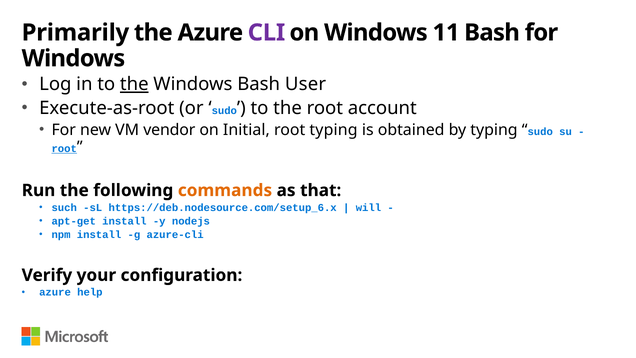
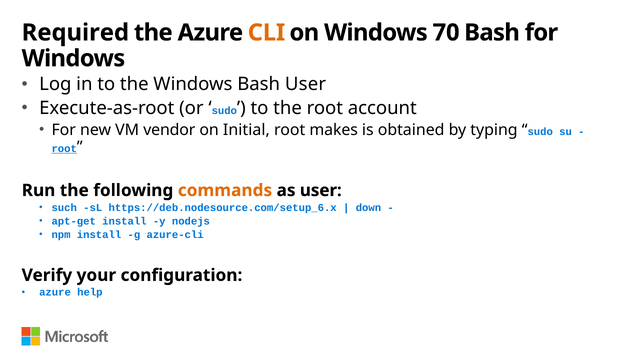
Primarily: Primarily -> Required (75, 33)
CLI colour: purple -> orange (266, 33)
11: 11 -> 70 (446, 33)
the underline: present -> none (134, 84)
root typing: typing -> makes (334, 130)
as that: that -> user (321, 190)
will: will -> down (368, 207)
